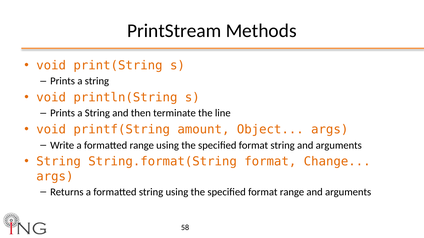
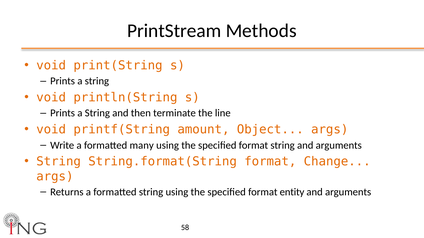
formatted range: range -> many (142, 146)
format range: range -> entity (292, 192)
